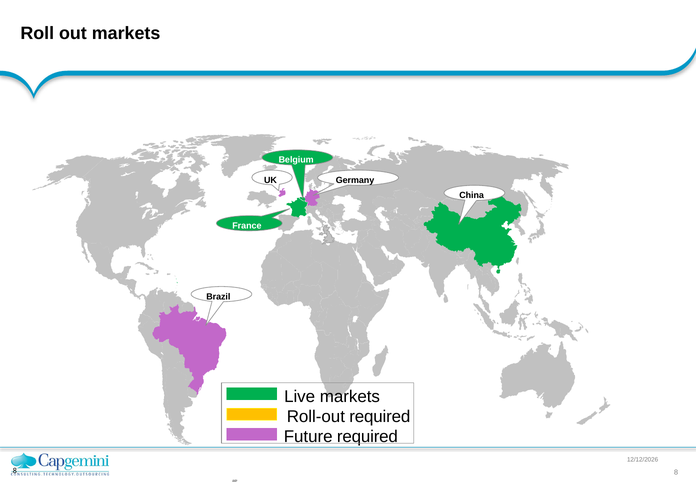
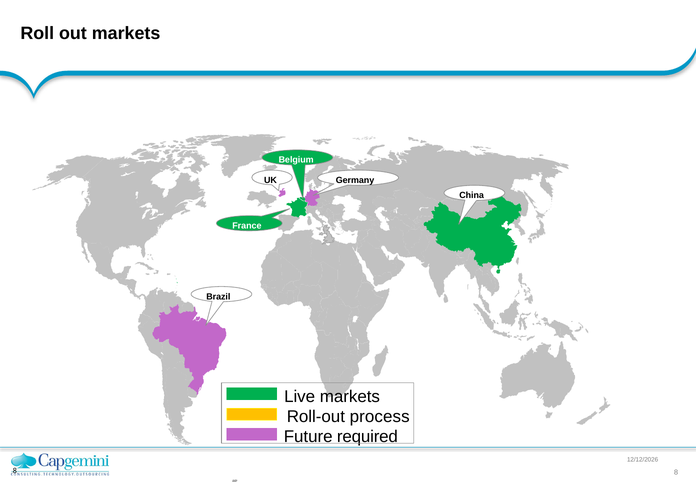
Roll-out required: required -> process (380, 417)
